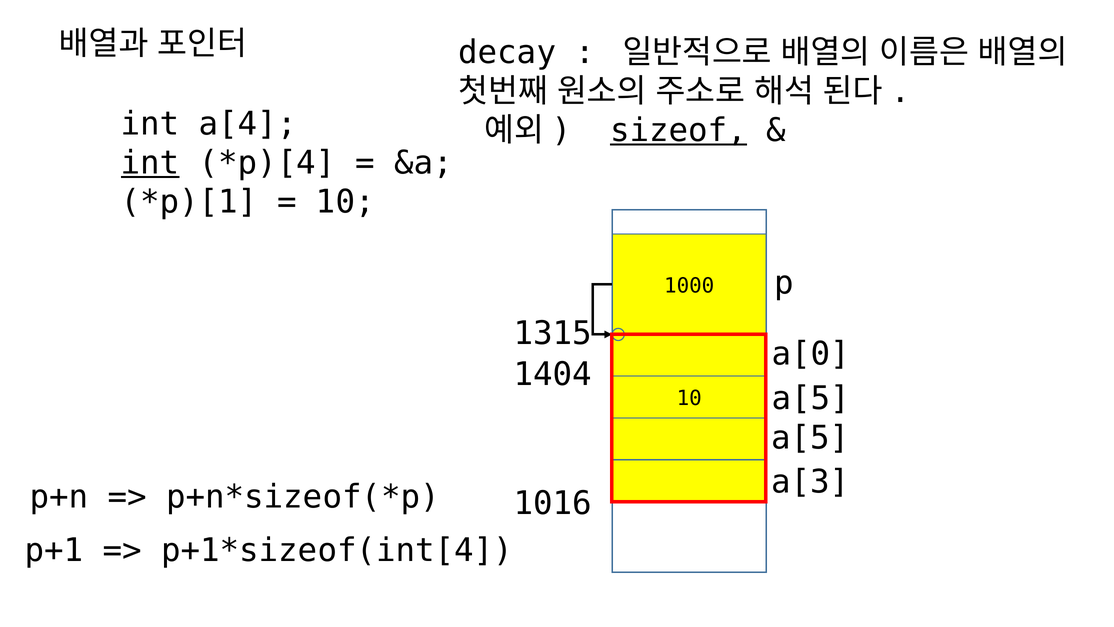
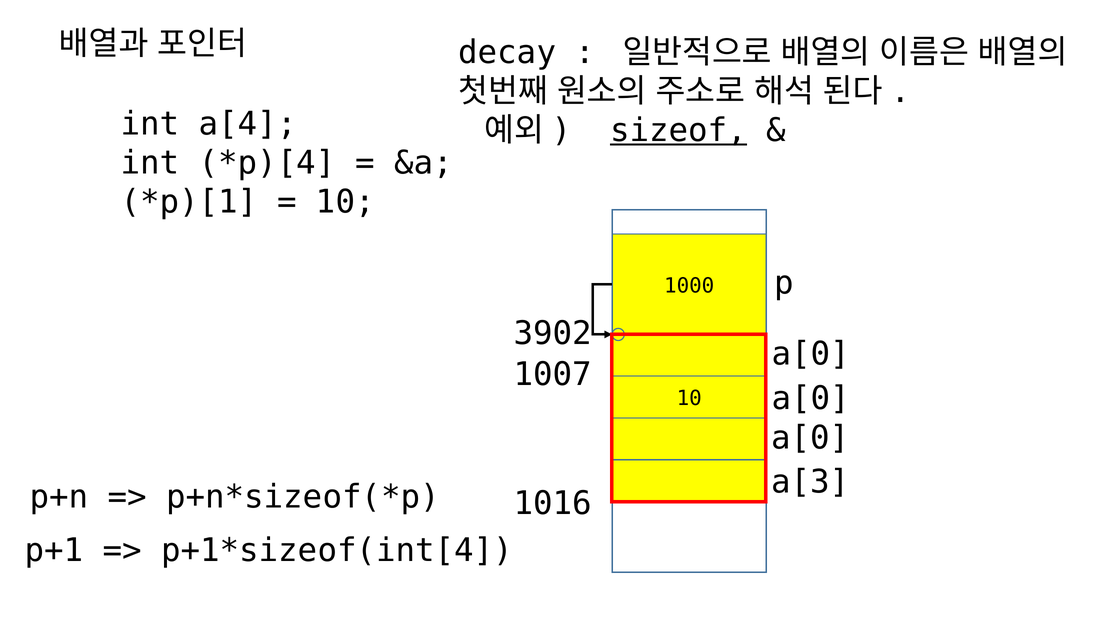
int underline: present -> none (150, 163)
1315: 1315 -> 3902 (553, 333)
1404: 1404 -> 1007 (553, 374)
a[5: a[5 -> a[0 (811, 398)
a[5: a[5 -> a[0 (810, 438)
